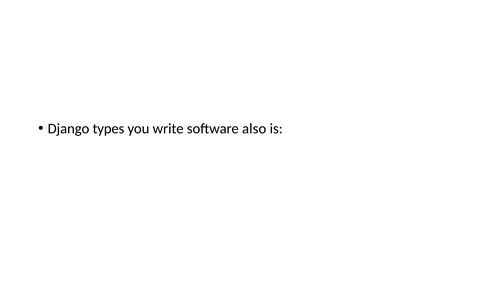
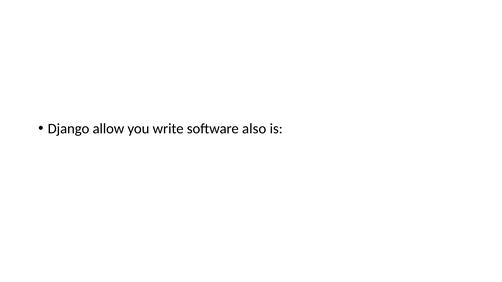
types: types -> allow (108, 129)
